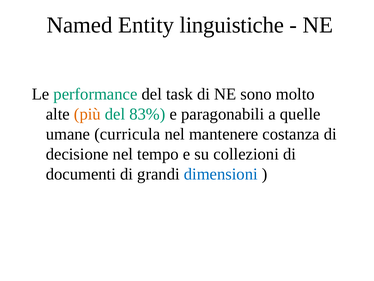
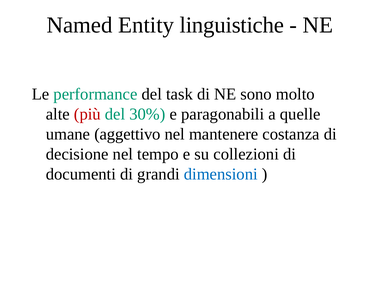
più colour: orange -> red (87, 114)
83%: 83% -> 30% (147, 114)
curricula: curricula -> aggettivo (127, 134)
